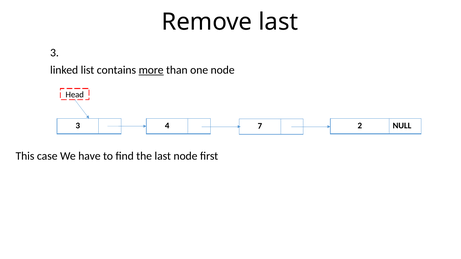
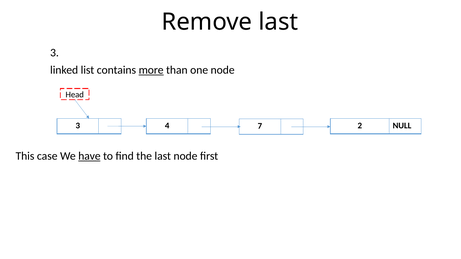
have underline: none -> present (89, 156)
